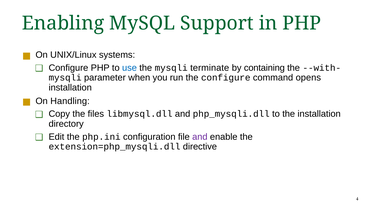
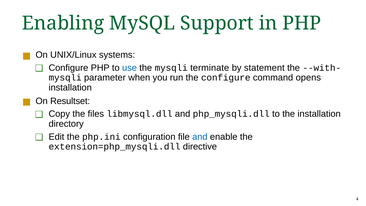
containing: containing -> statement (264, 68)
Handling: Handling -> Resultset (70, 101)
and colour: purple -> blue (200, 137)
